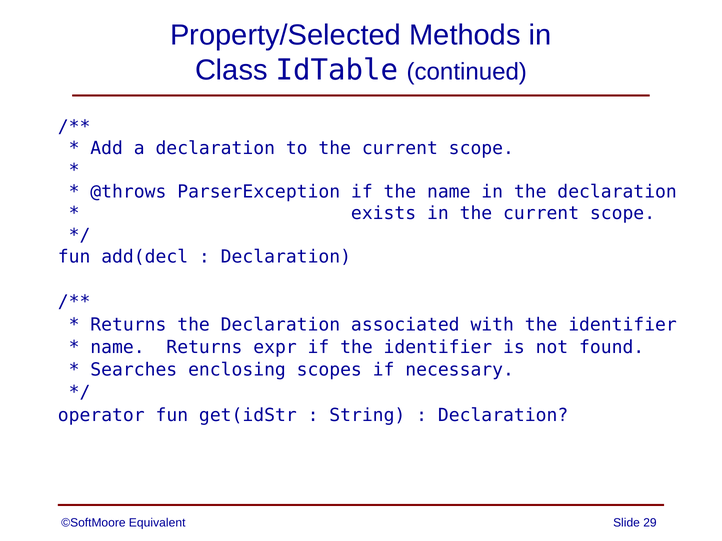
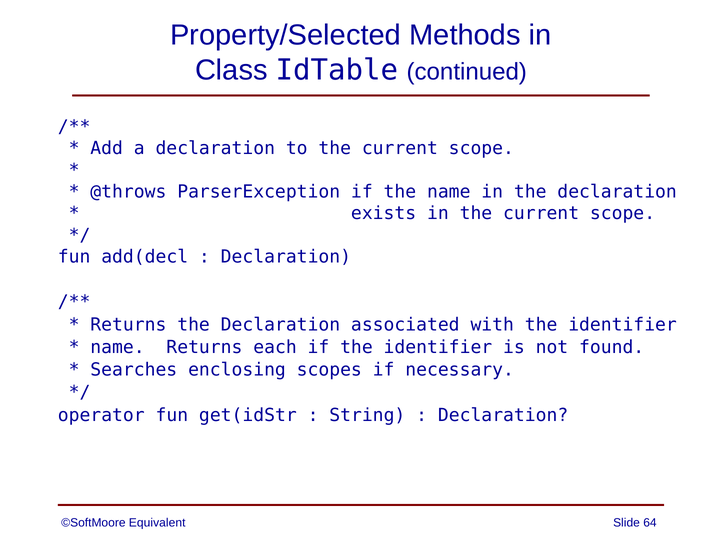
expr: expr -> each (275, 348)
29: 29 -> 64 (650, 523)
